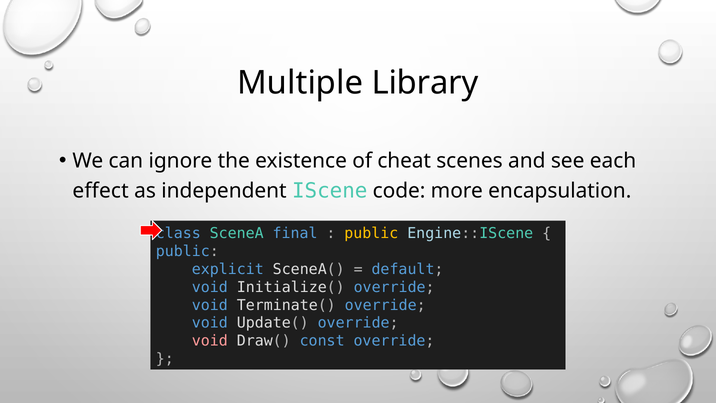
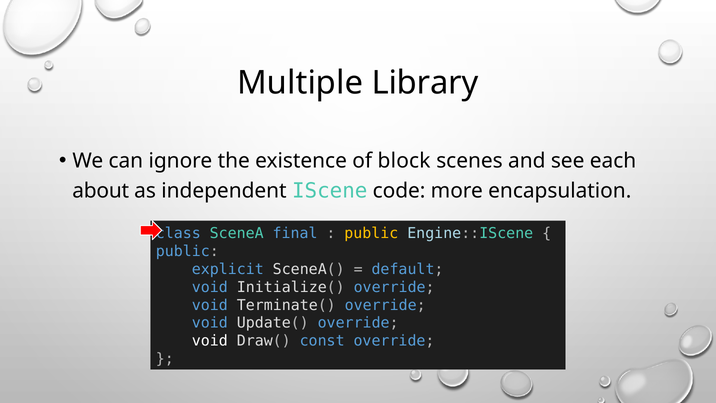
cheat: cheat -> block (404, 161)
effect: effect -> about (101, 191)
void colour: pink -> white (210, 341)
